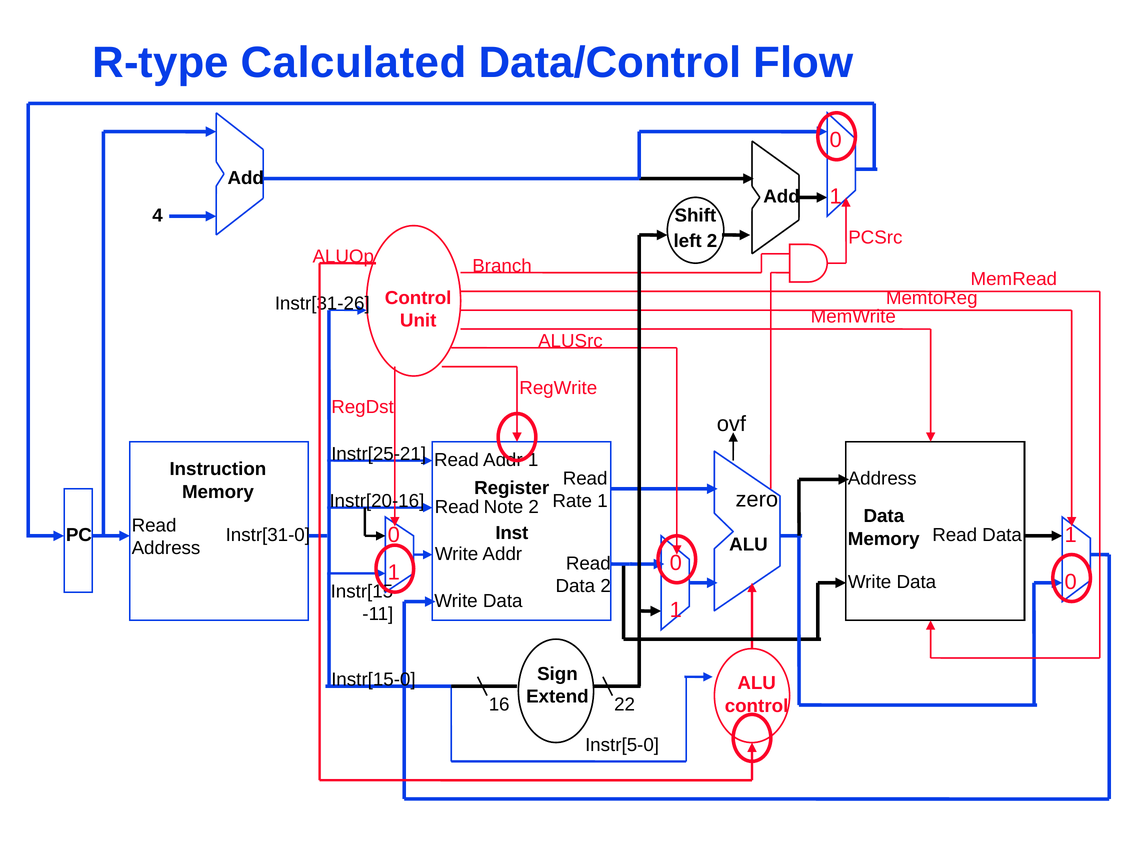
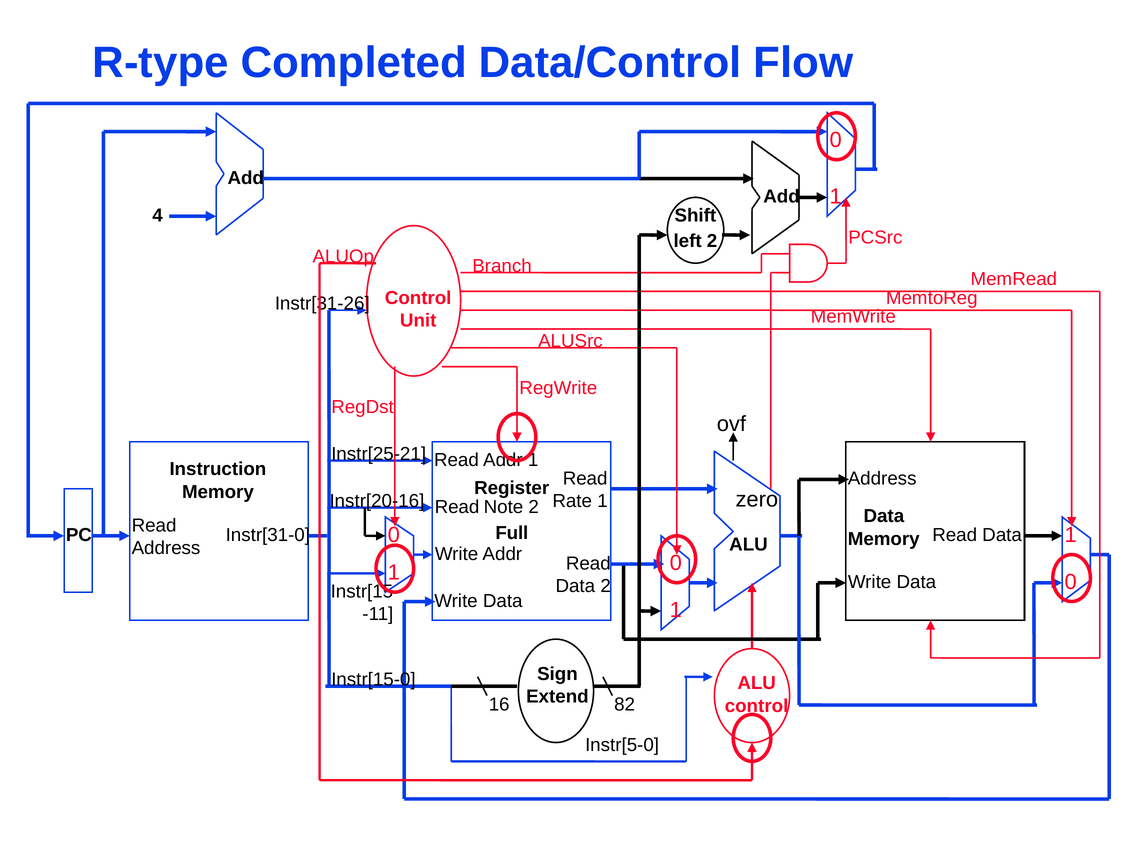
Calculated: Calculated -> Completed (354, 63)
Inst: Inst -> Full (512, 533)
22: 22 -> 82 (625, 704)
